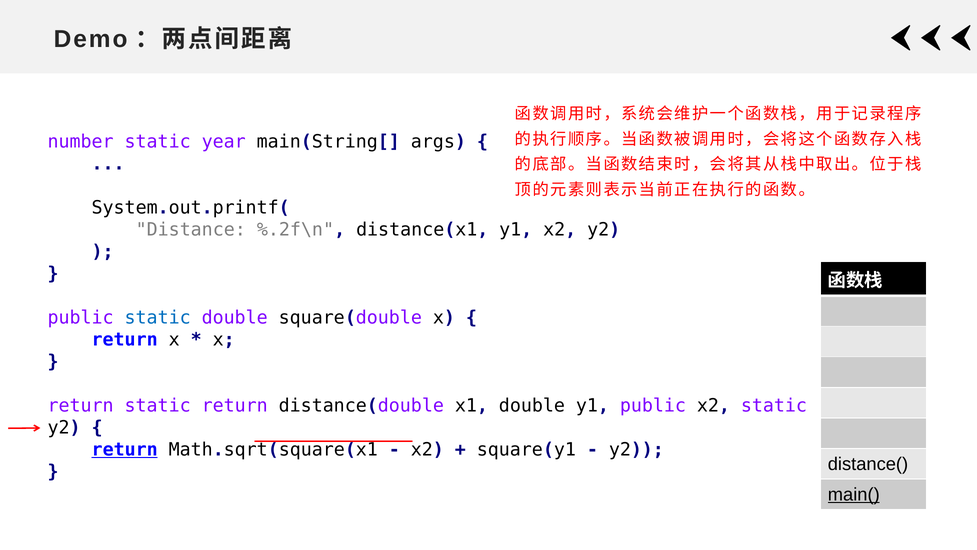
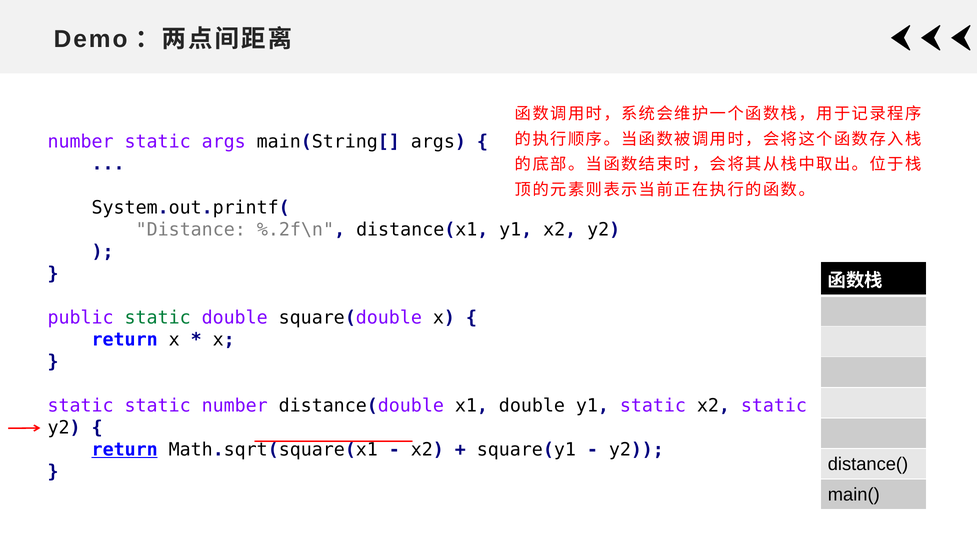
static year: year -> args (224, 141)
static colour: blue -> green (158, 317)
return: return -> static (81, 405)
static return: return -> number (235, 405)
y1 public: public -> static (653, 405)
main( underline: present -> none (854, 494)
